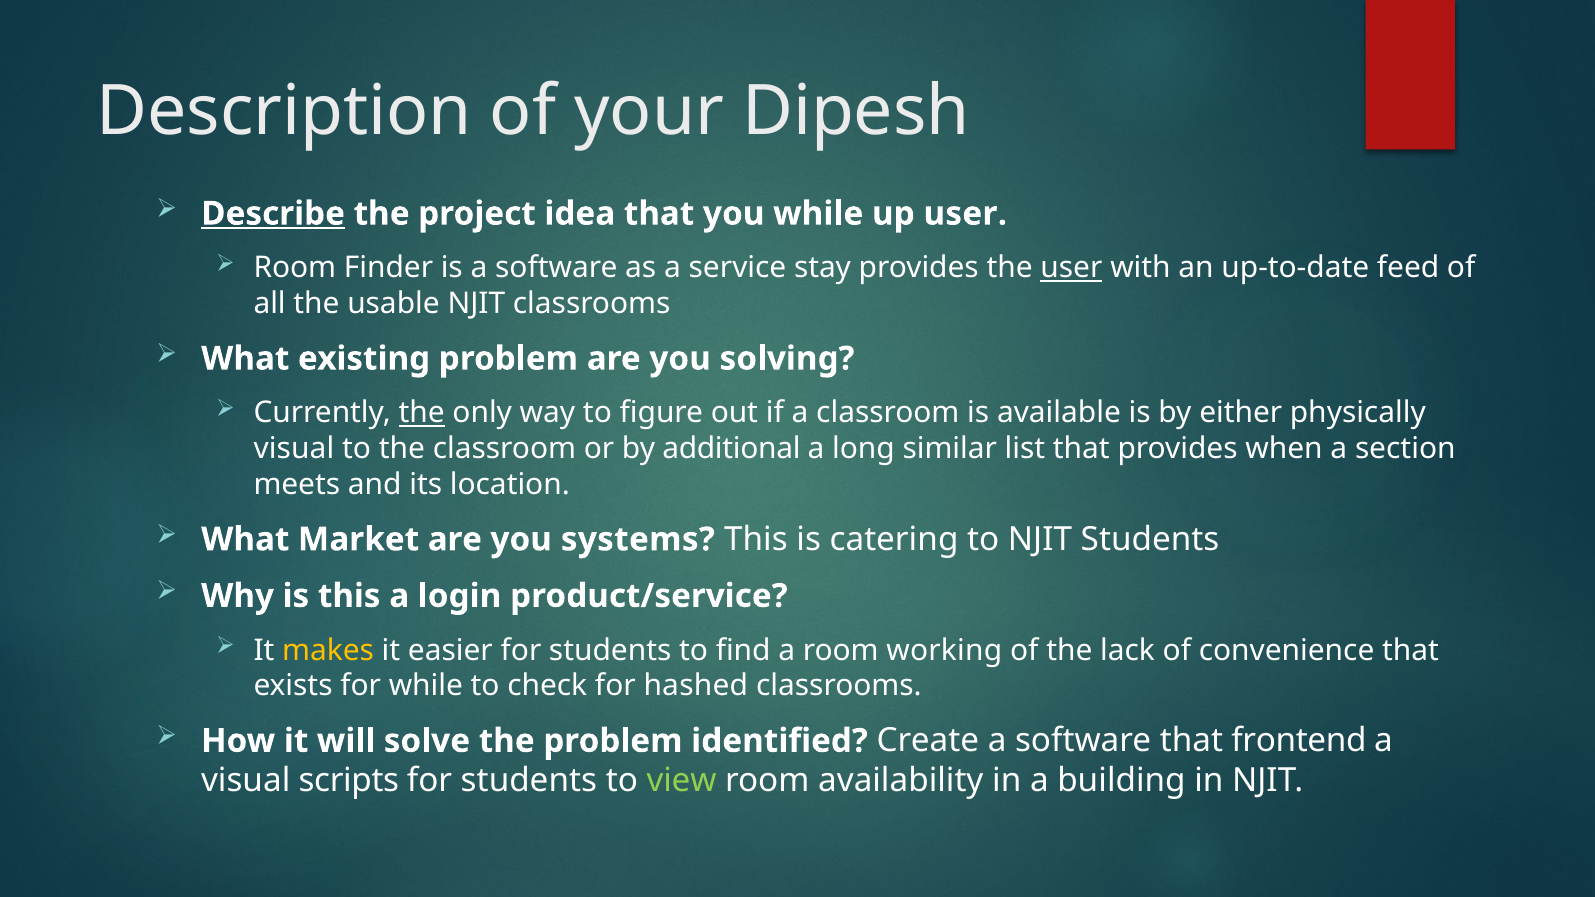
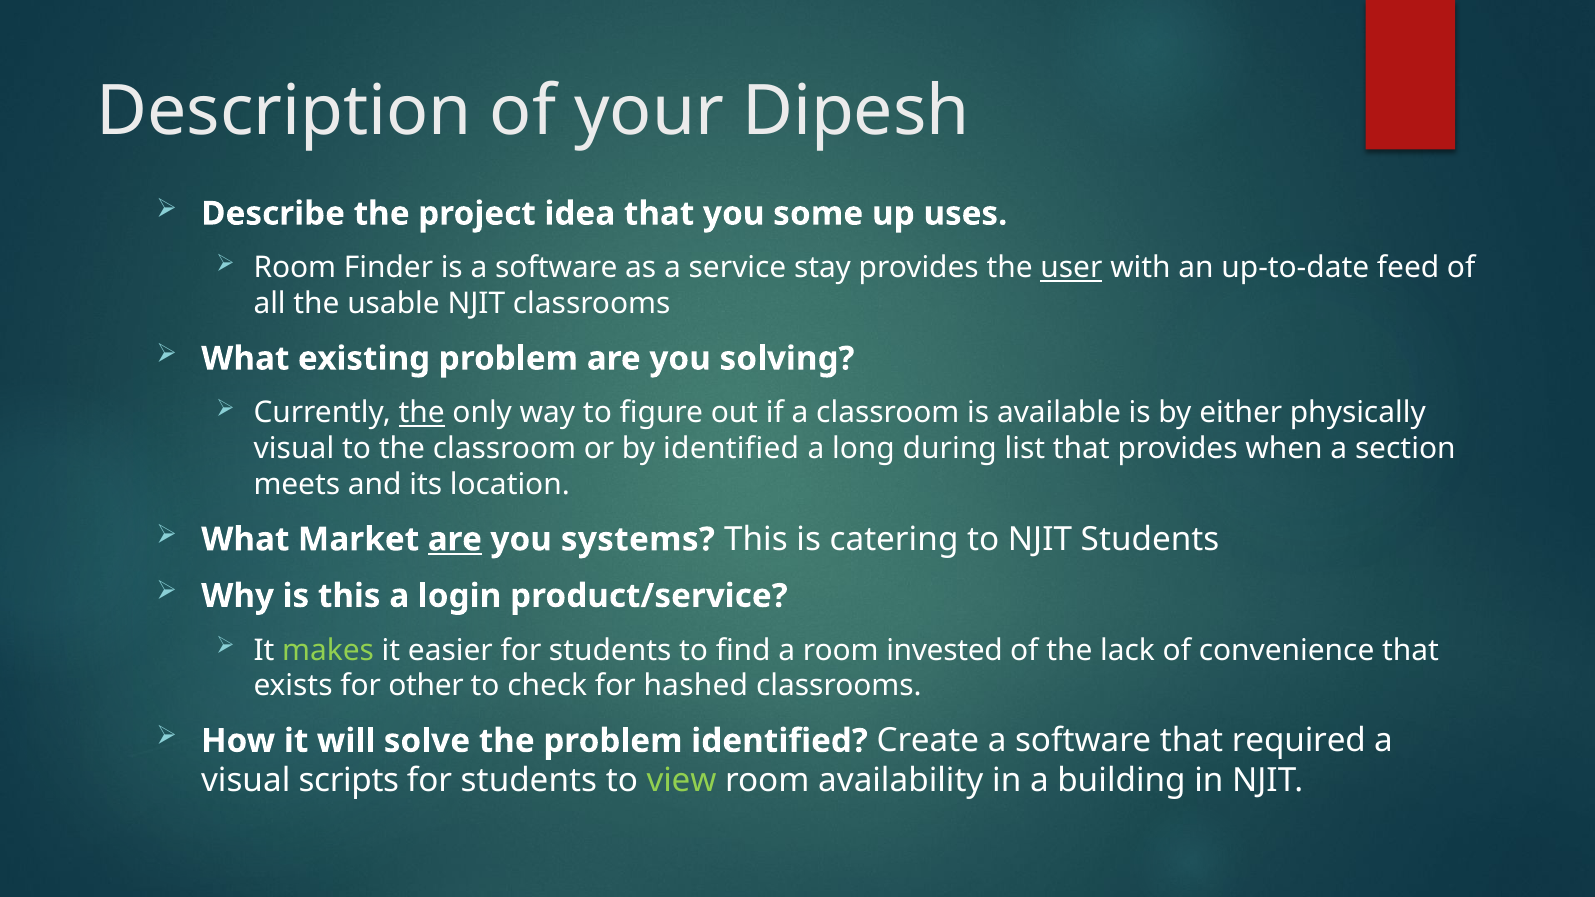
Describe underline: present -> none (273, 214)
you while: while -> some (818, 214)
up user: user -> uses (965, 214)
by additional: additional -> identified (731, 449)
similar: similar -> during (950, 449)
are underline: none -> present (455, 540)
makes colour: yellow -> light green (328, 650)
working: working -> invested (945, 650)
for while: while -> other (426, 686)
frontend: frontend -> required (1299, 741)
